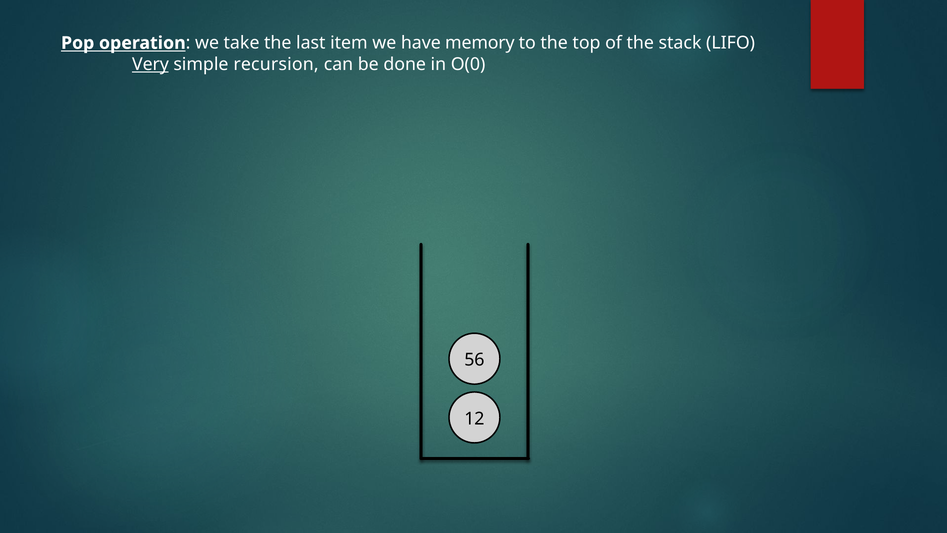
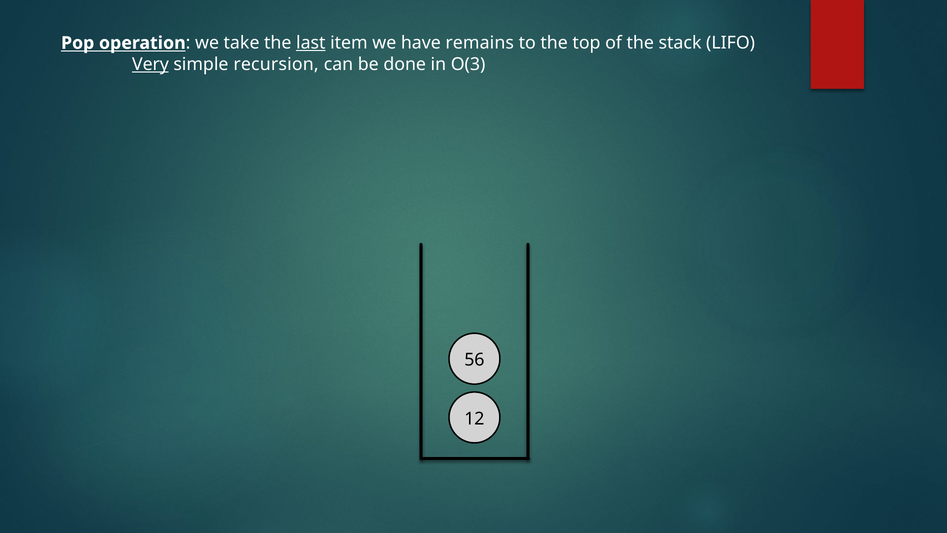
last underline: none -> present (311, 43)
memory: memory -> remains (480, 43)
O(0: O(0 -> O(3 (468, 64)
